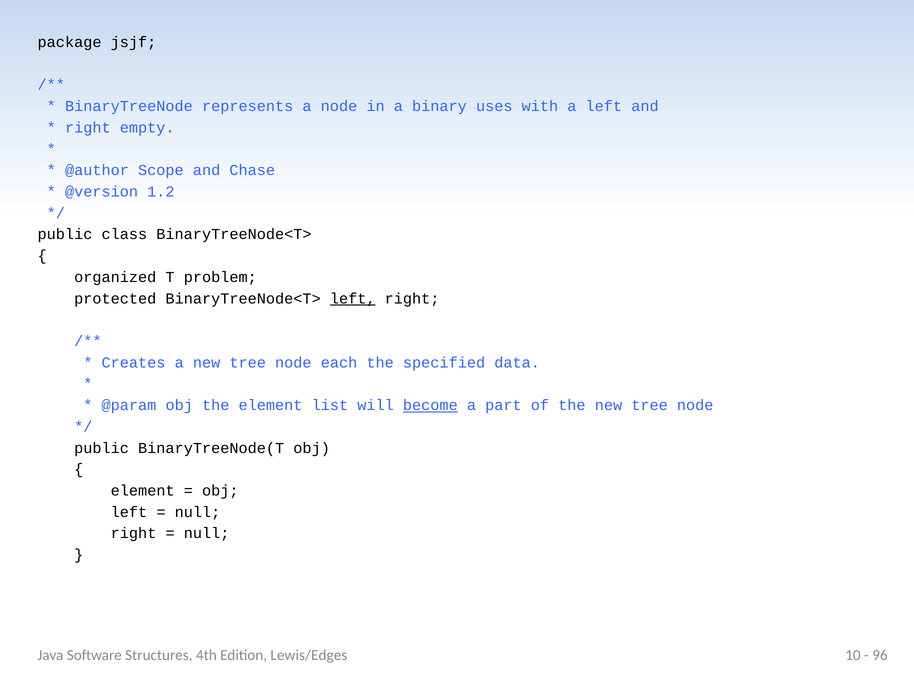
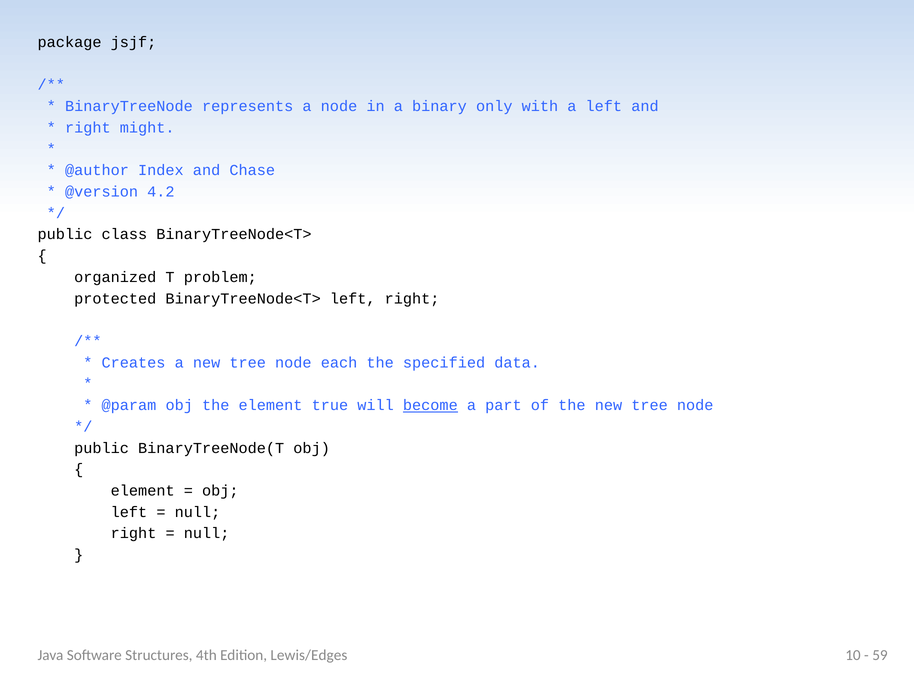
uses: uses -> only (494, 106)
empty: empty -> might (147, 128)
Scope: Scope -> Index (161, 170)
1.2: 1.2 -> 4.2 (161, 192)
left underline: present -> none (353, 298)
list: list -> true (330, 405)
96: 96 -> 59 (880, 654)
